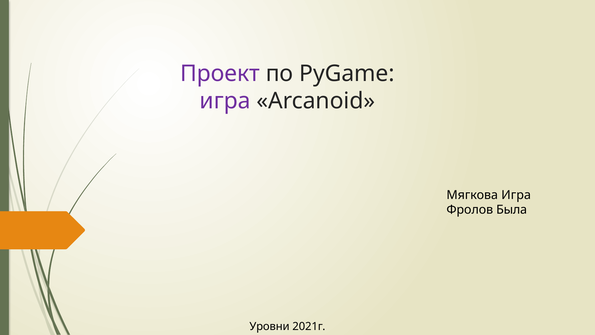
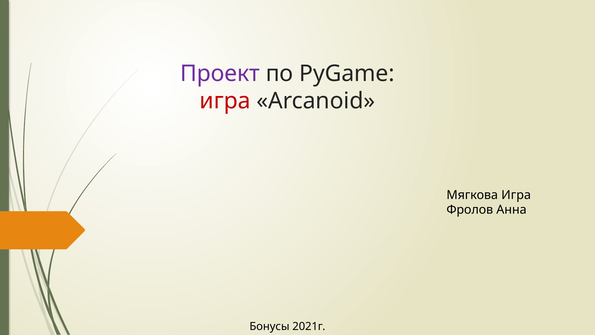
игра colour: purple -> red (225, 101)
Была: Была -> Анна (512, 210)
Уровни: Уровни -> Бонусы (269, 326)
